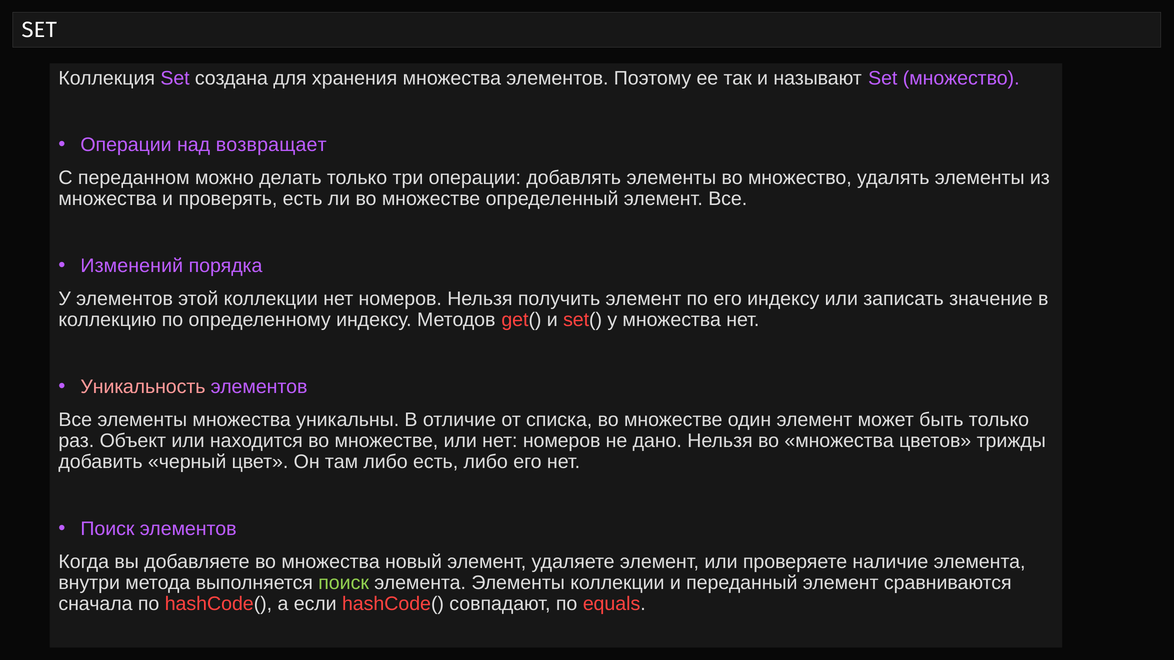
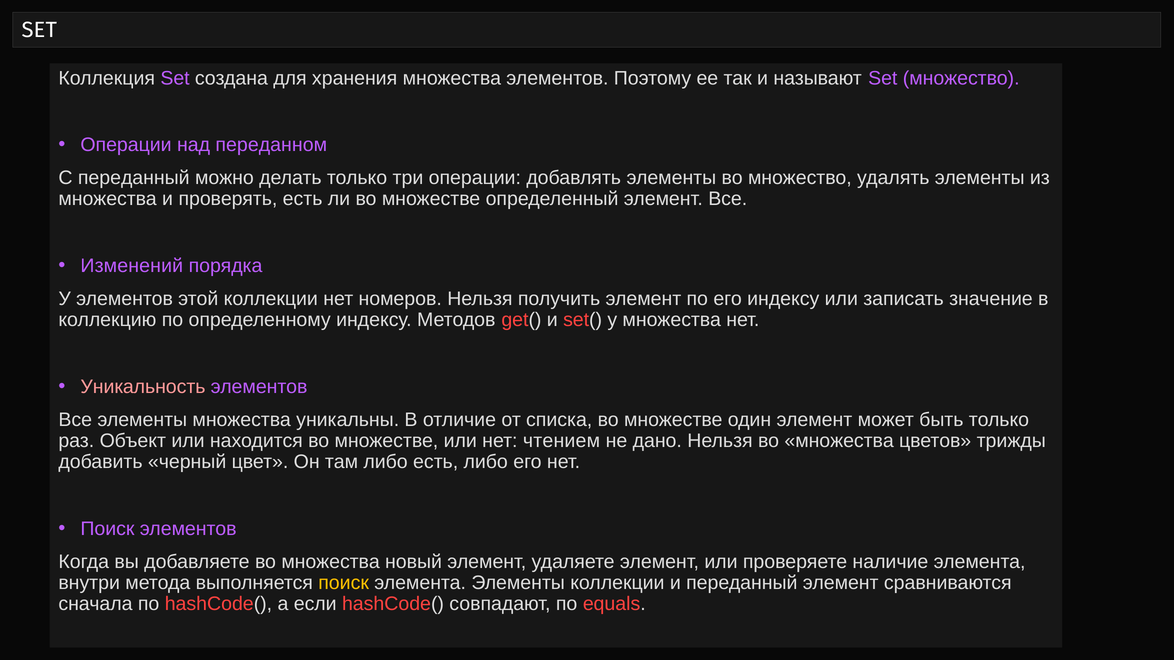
возвращает: возвращает -> переданном (271, 145)
С переданном: переданном -> переданный (134, 178)
или нет номеров: номеров -> чтением (562, 441)
поиск colour: light green -> yellow (344, 583)
